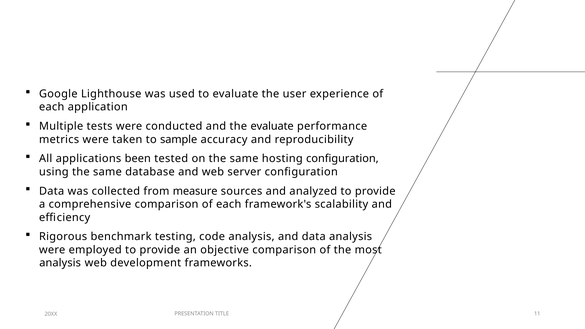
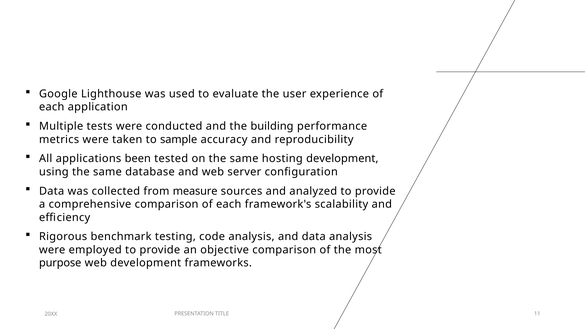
the evaluate: evaluate -> building (272, 126)
hosting configuration: configuration -> development (342, 159)
analysis: analysis -> purpose (60, 263)
